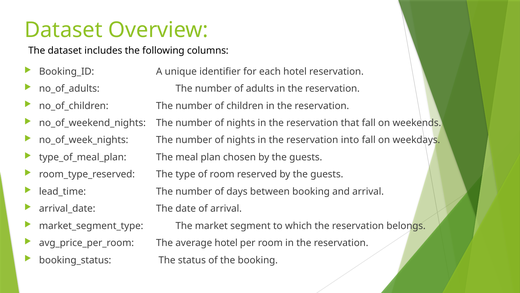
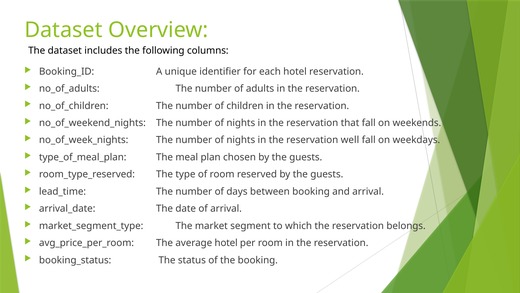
into: into -> well (350, 140)
